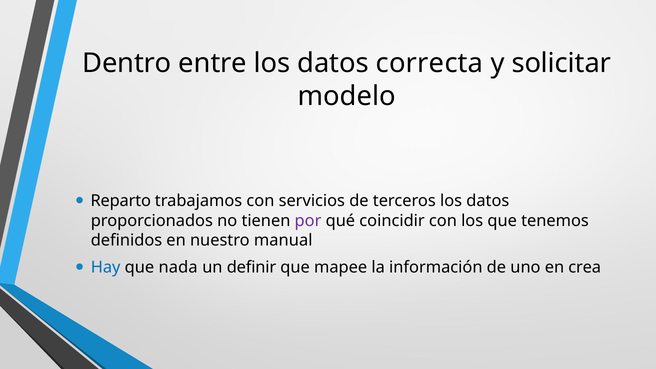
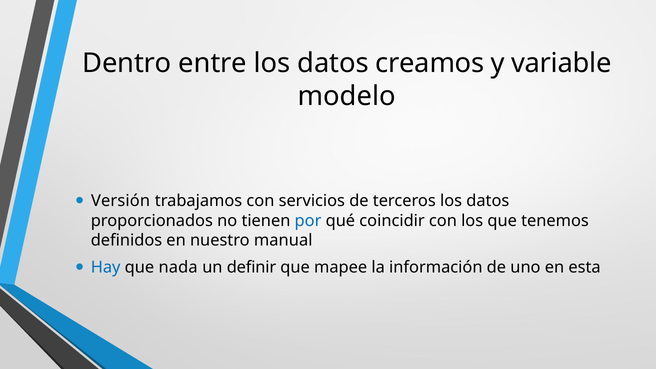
correcta: correcta -> creamos (430, 63)
solicitar: solicitar -> variable (561, 63)
Reparto: Reparto -> Versión (121, 201)
por colour: purple -> blue (308, 221)
crea: crea -> esta (585, 267)
